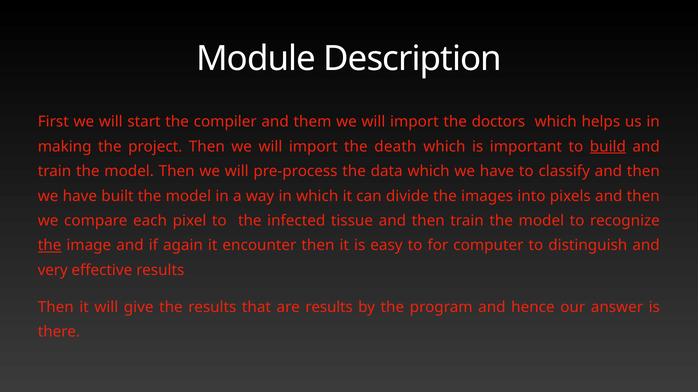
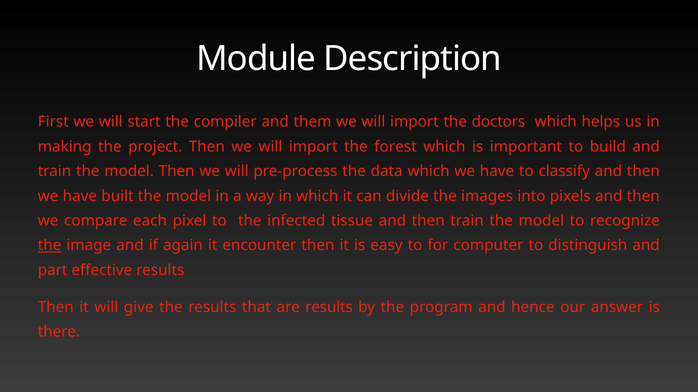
death: death -> forest (395, 147)
build underline: present -> none (608, 147)
very: very -> part (53, 270)
